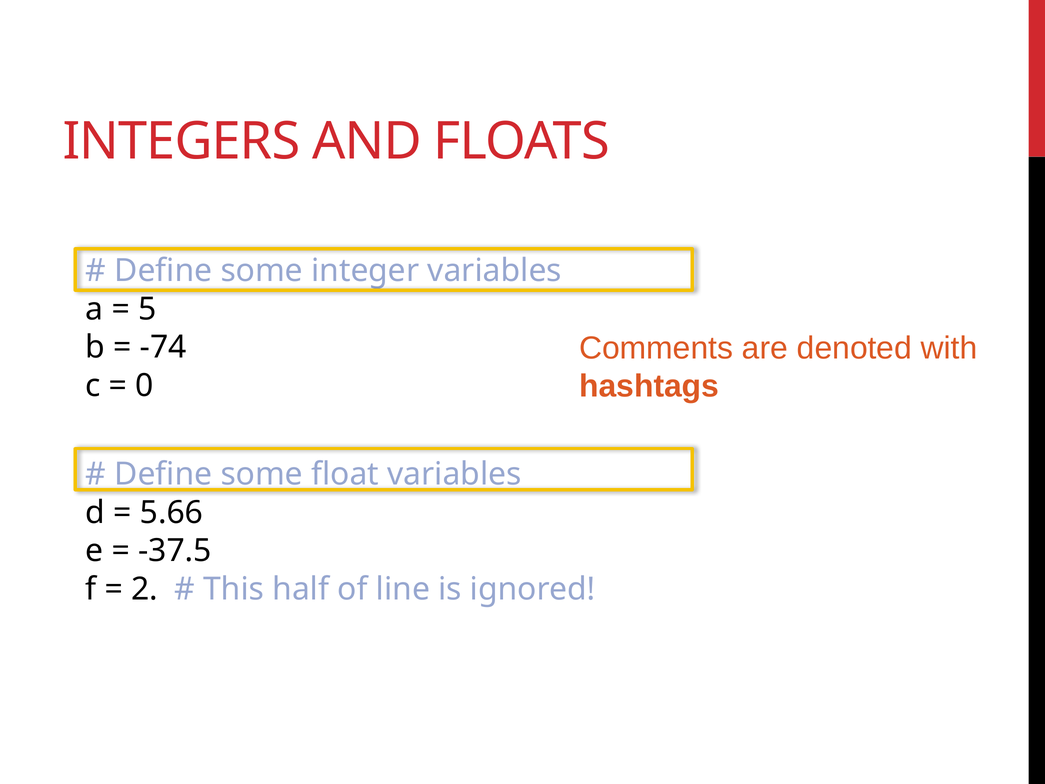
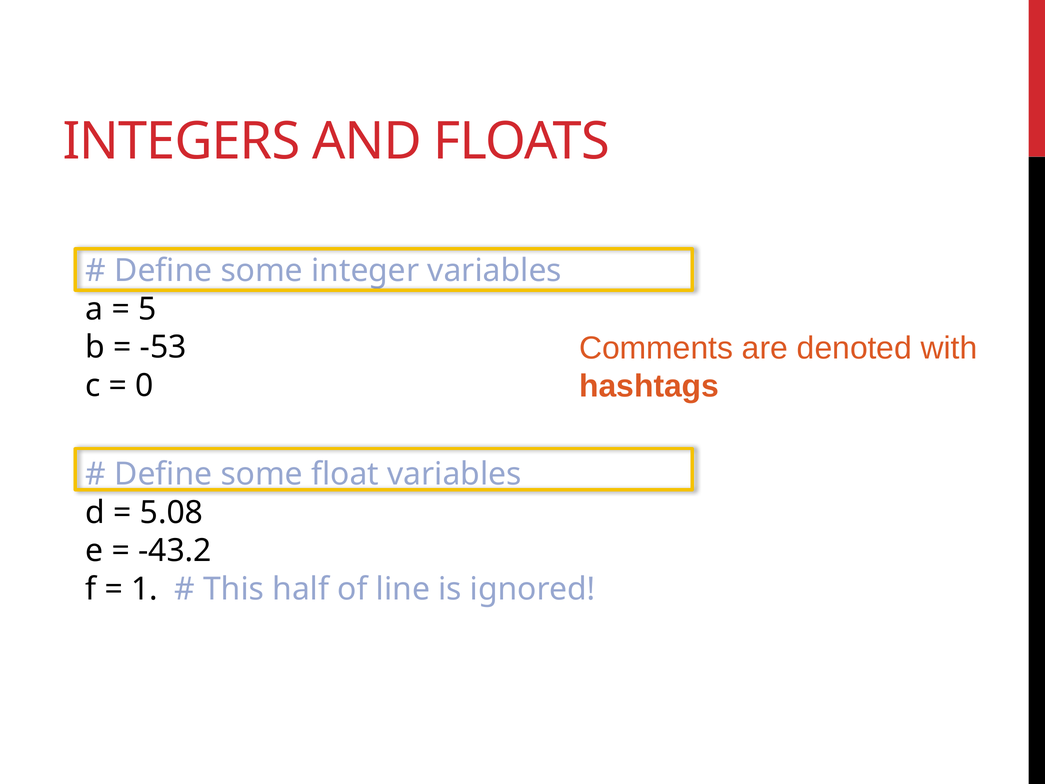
-74: -74 -> -53 (163, 347)
5.66: 5.66 -> 5.08 (171, 512)
-37.5: -37.5 -> -43.2 (175, 551)
2: 2 -> 1 (144, 589)
